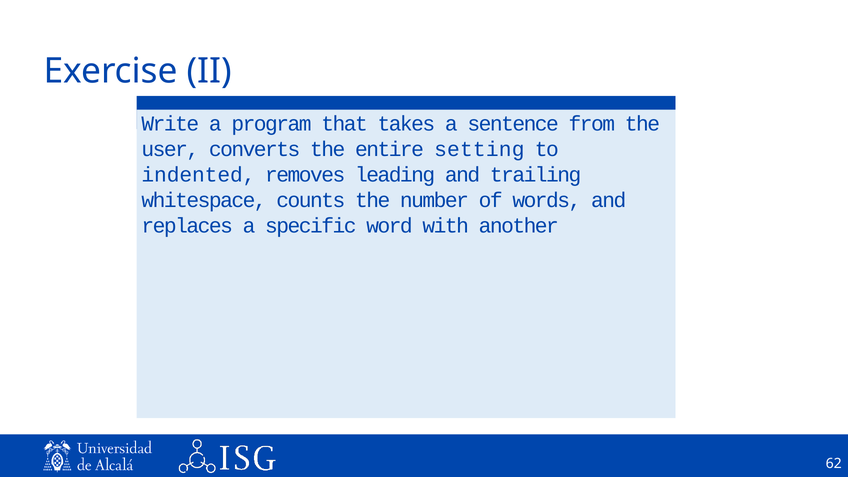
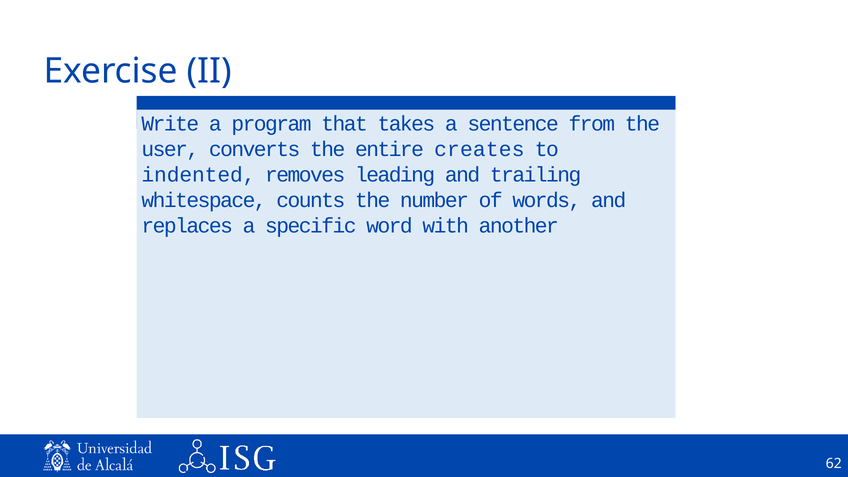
setting: setting -> creates (479, 149)
